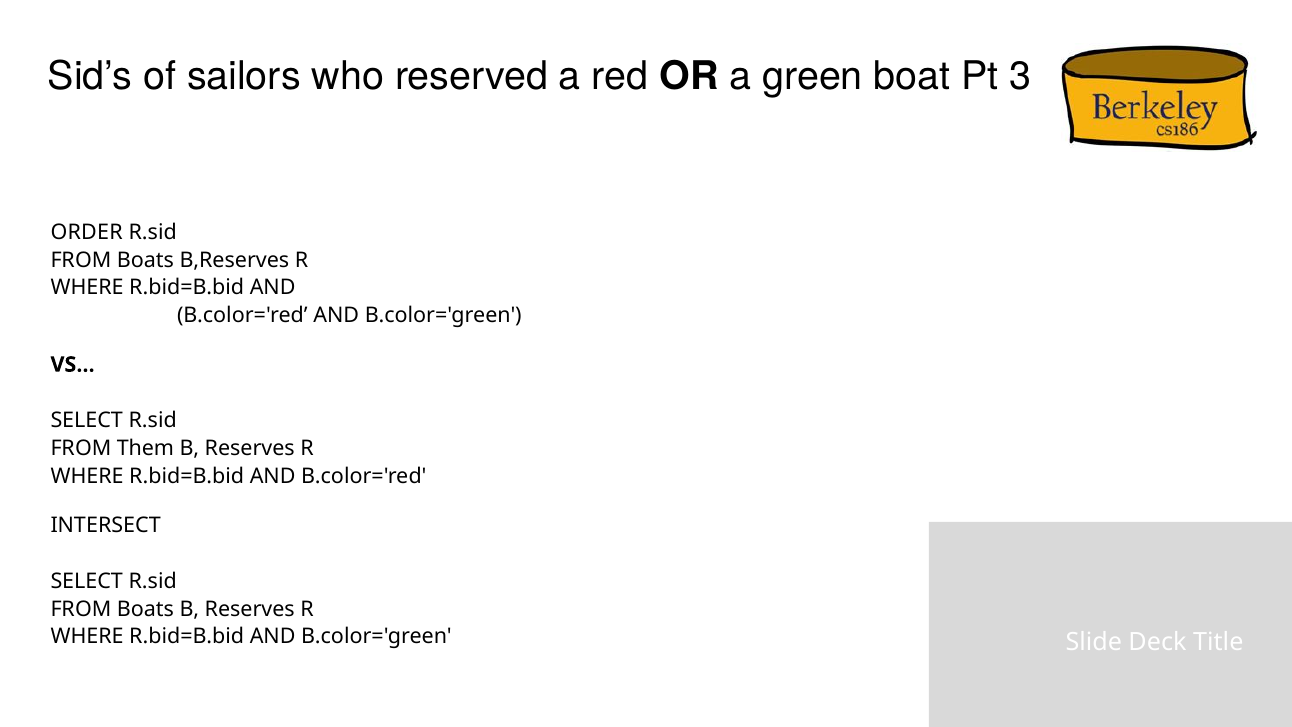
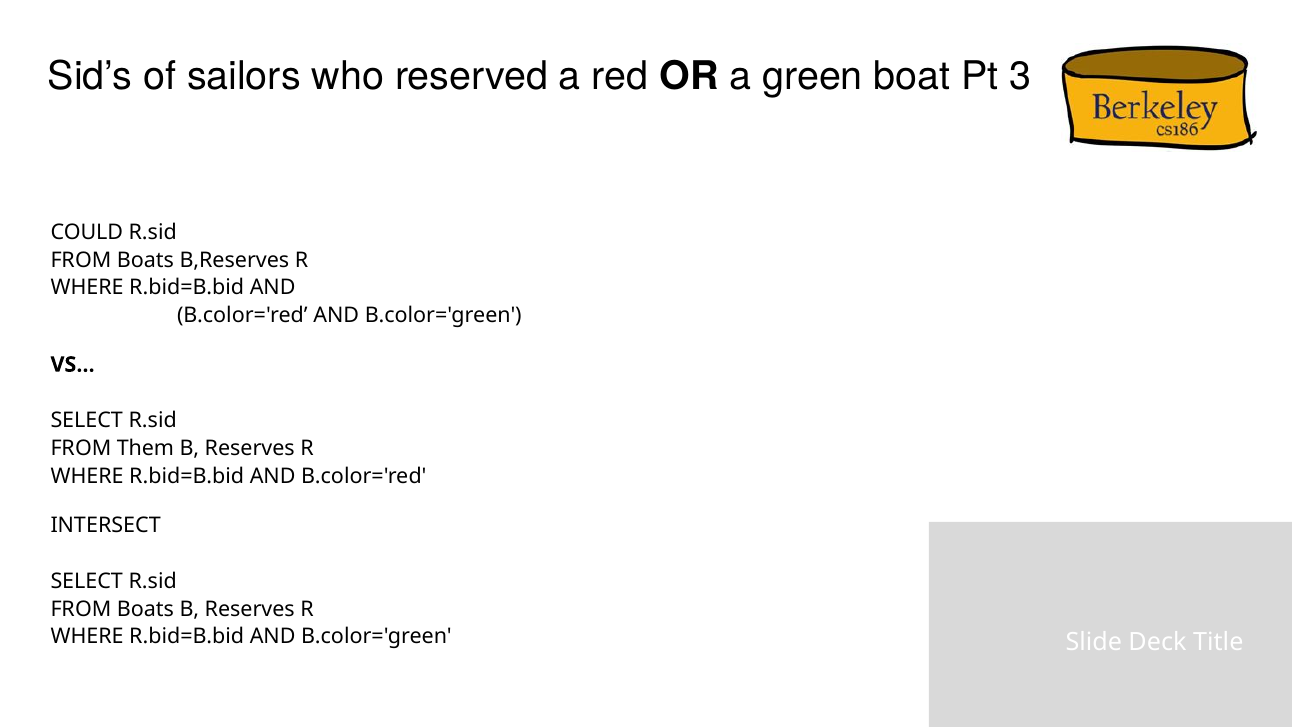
ORDER: ORDER -> COULD (87, 233)
